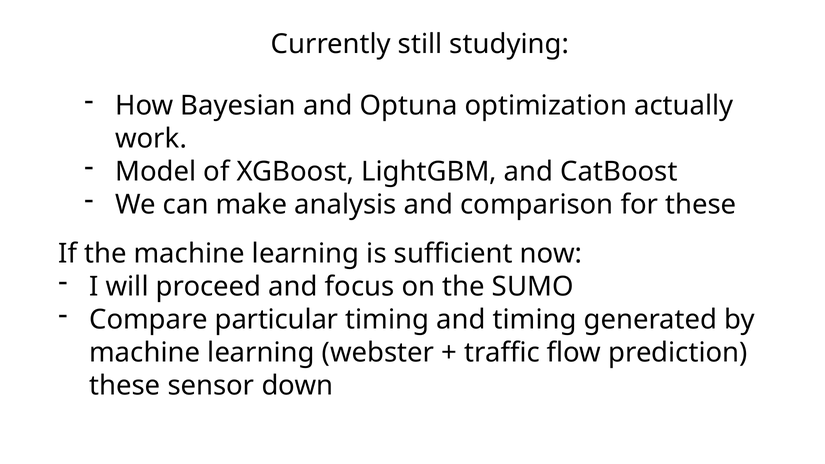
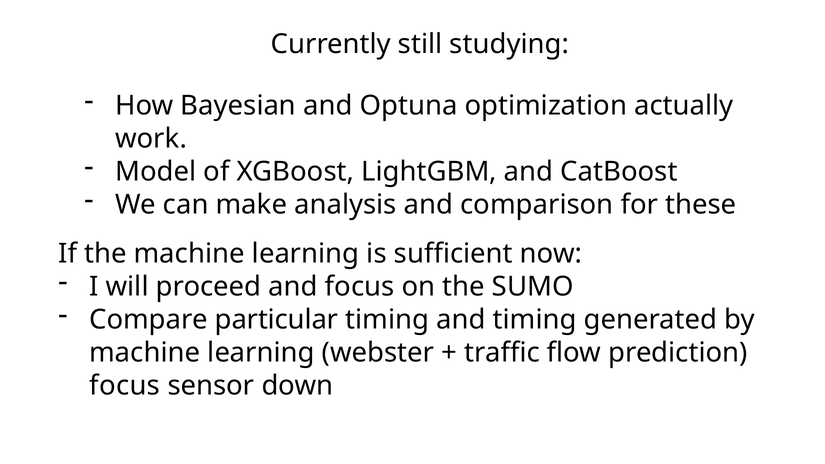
these: these -> focus (125, 386)
